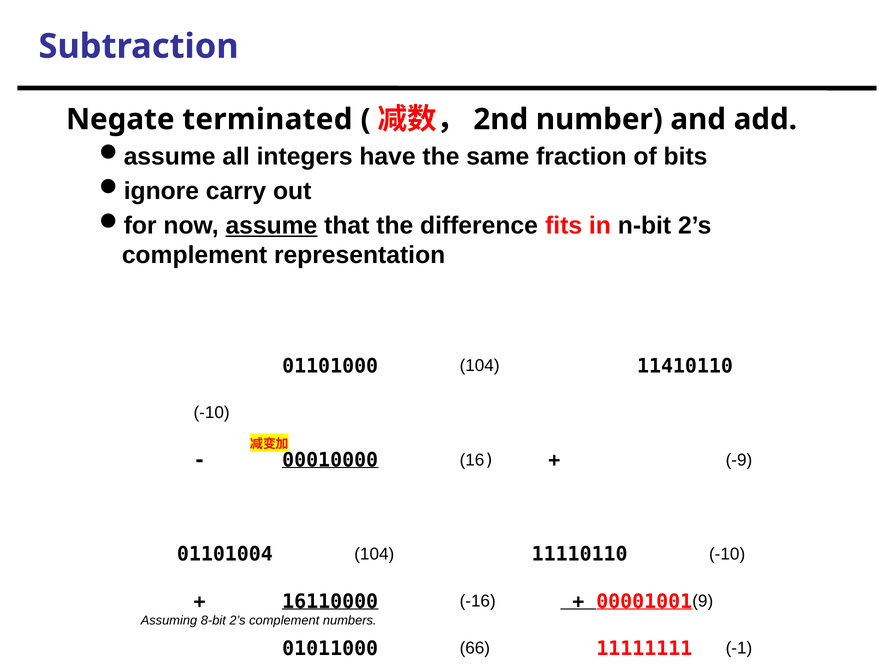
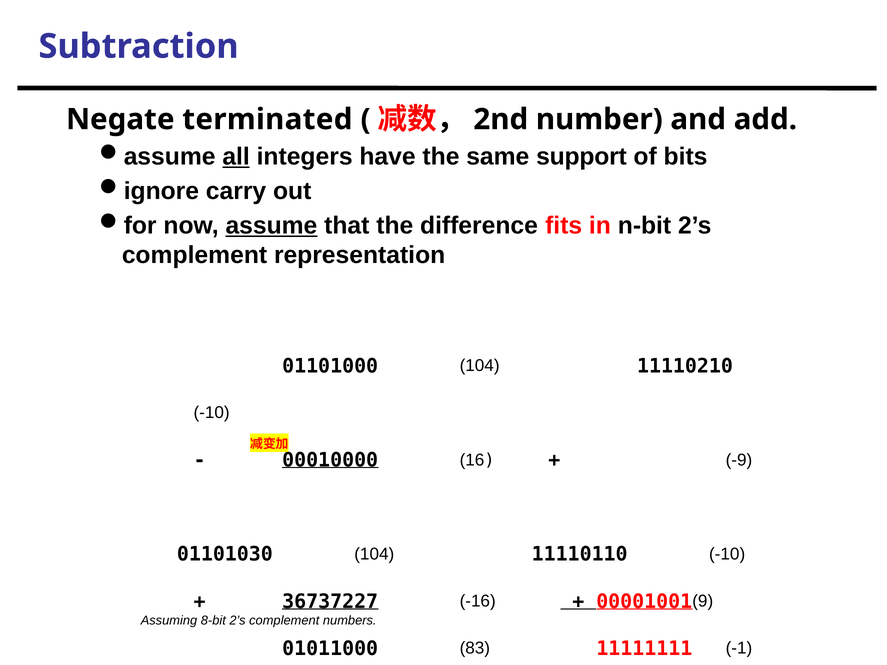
all underline: none -> present (236, 157)
fraction: fraction -> support (581, 157)
11410110: 11410110 -> 11110210 (685, 366)
01101004: 01101004 -> 01101030 (225, 555)
16110000: 16110000 -> 36737227 (330, 602)
66: 66 -> 83 (475, 648)
